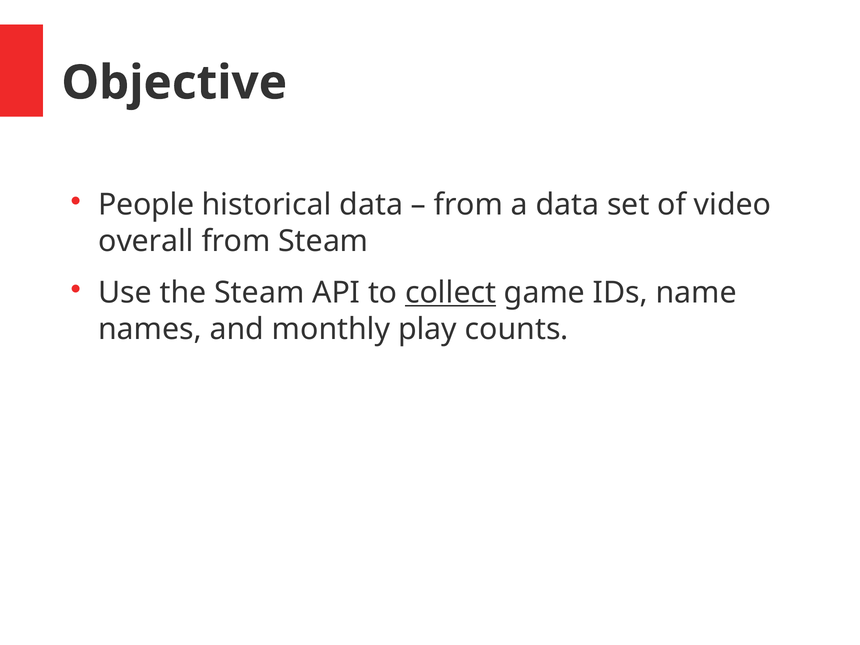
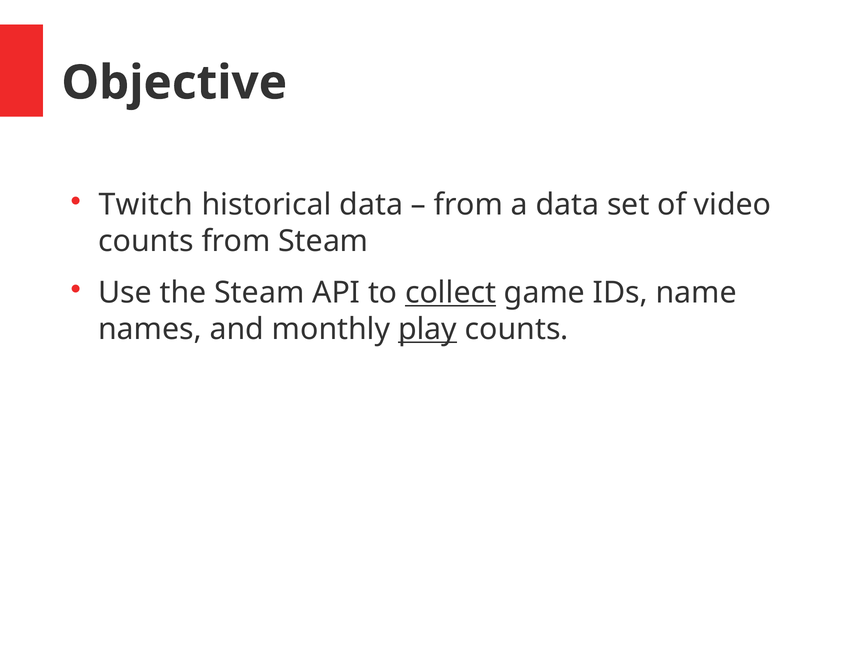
People: People -> Twitch (146, 205)
overall: overall -> counts (146, 241)
play underline: none -> present (427, 329)
